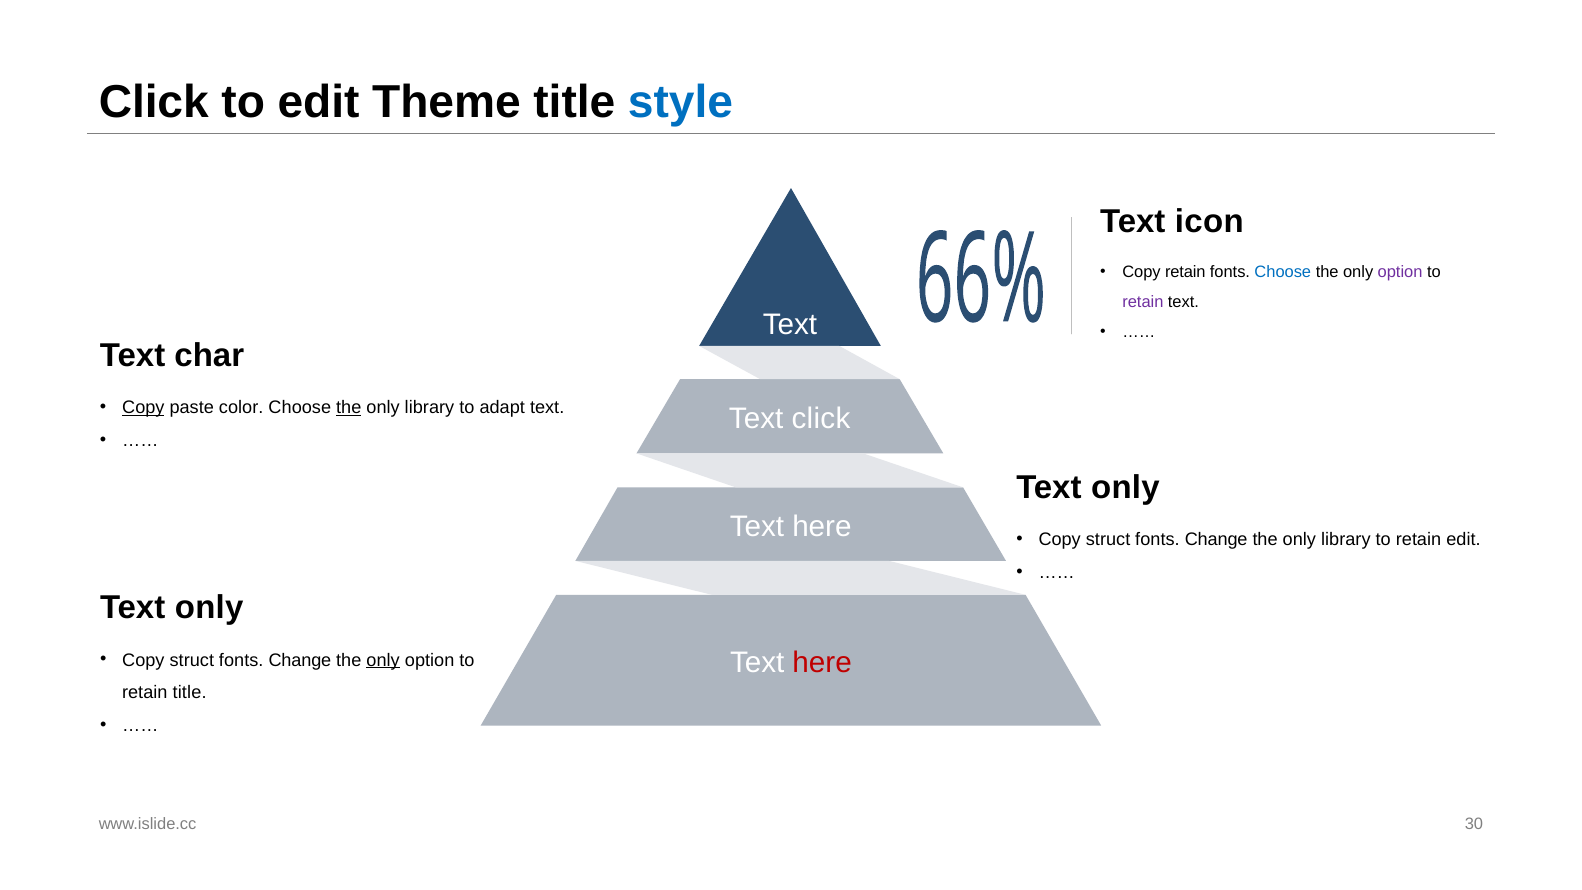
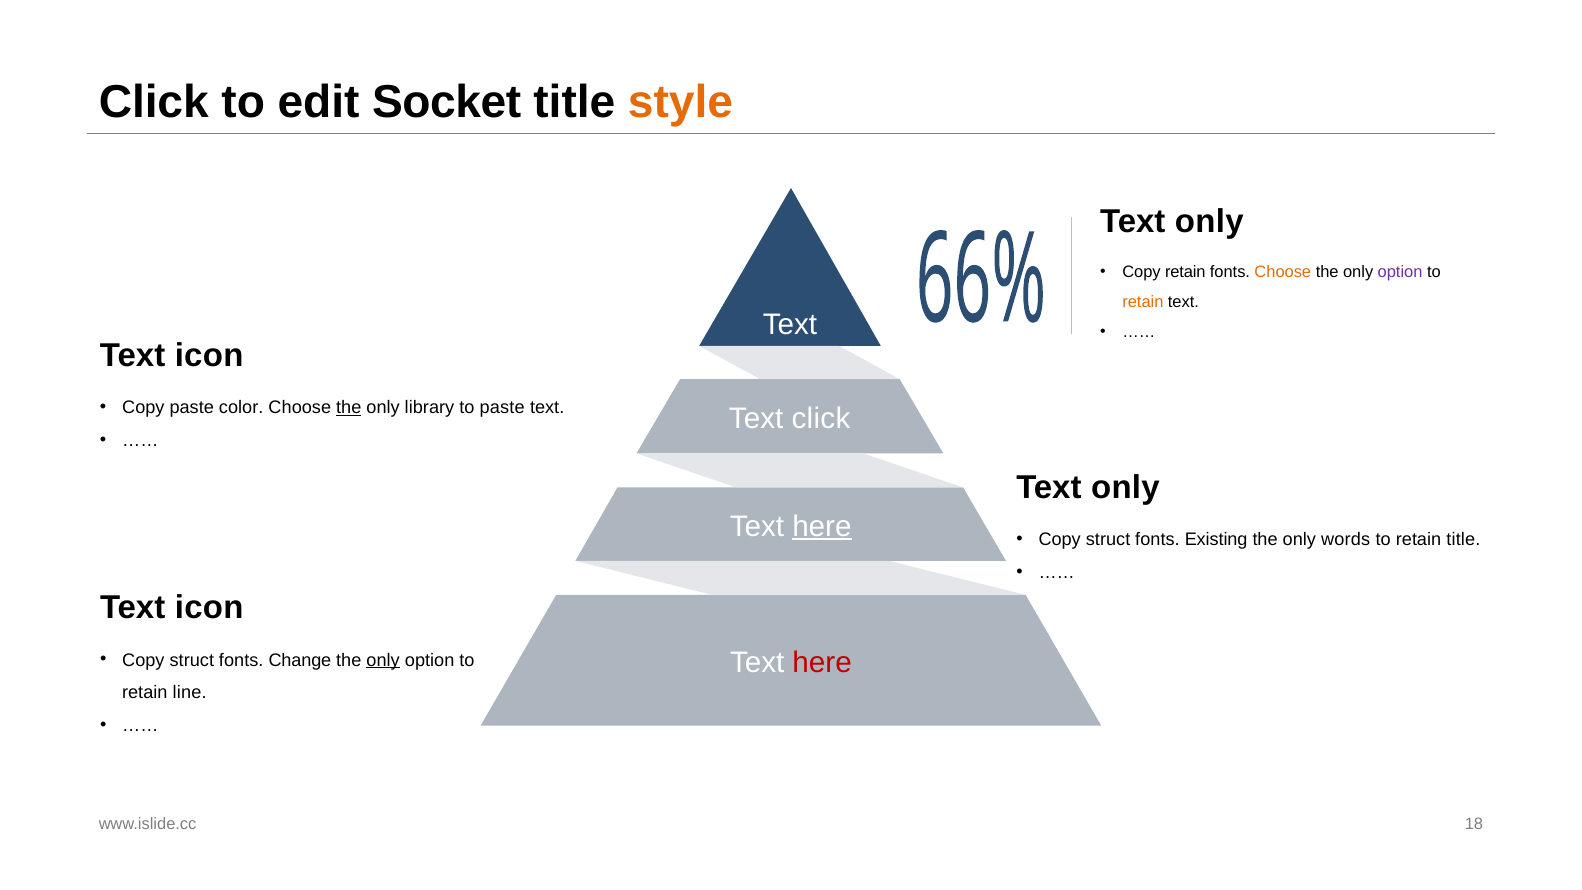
Theme: Theme -> Socket (447, 102)
style colour: blue -> orange (680, 102)
icon: icon -> only (1209, 222)
Choose colour: blue -> orange (1283, 272)
retain colour: purple -> orange (1143, 302)
char: char -> icon (209, 355)
Copy underline: present -> none (143, 408)
to adapt: adapt -> paste (502, 408)
here underline: none -> present (822, 526)
Change: Change -> Existing (1216, 540)
library: library -> words (1346, 540)
retain edit: edit -> title (1463, 540)
only: only -> icon (209, 607)
retain title: title -> line (190, 693)
30: 30 -> 18 (1474, 824)
